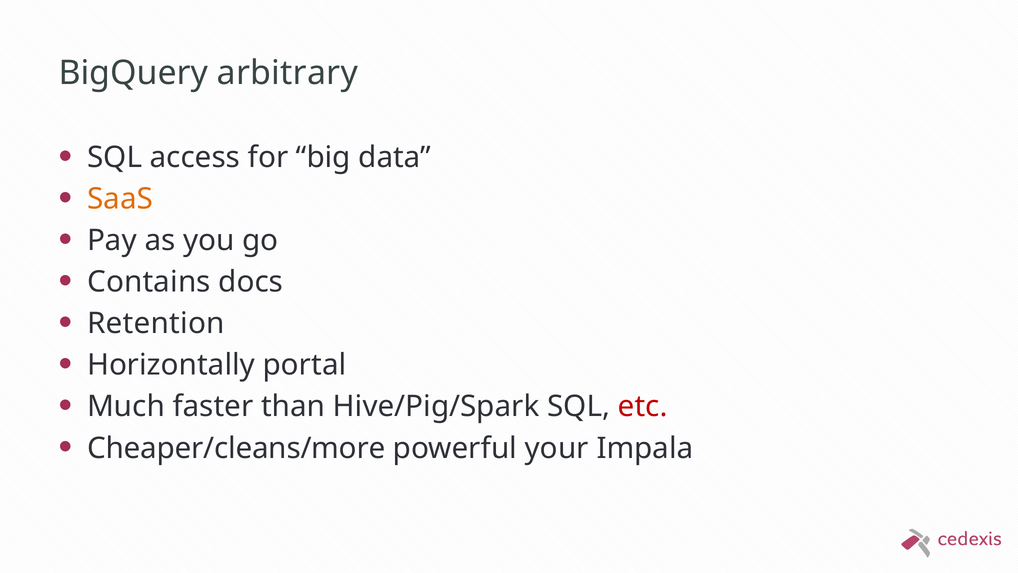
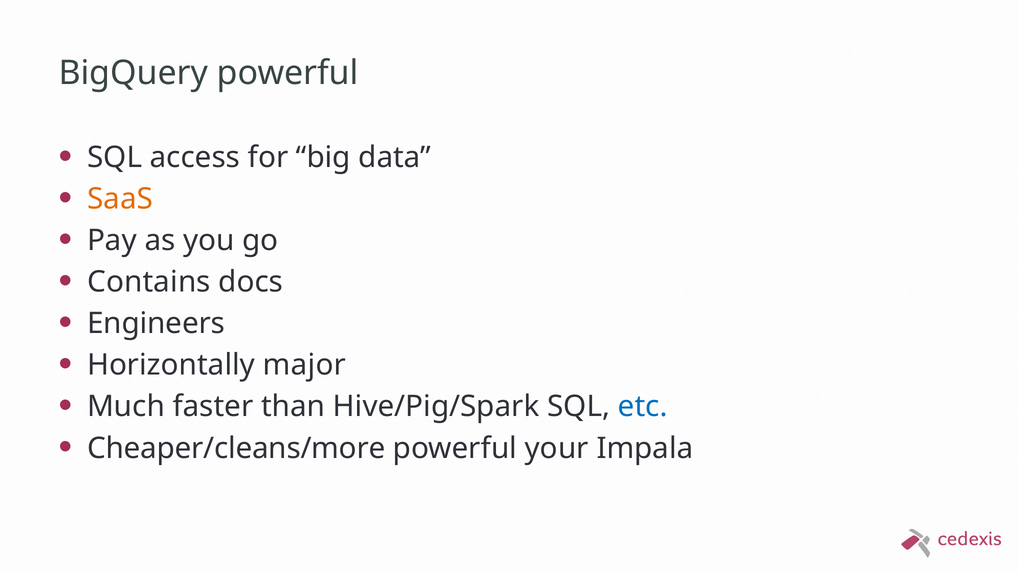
BigQuery arbitrary: arbitrary -> powerful (288, 73)
Retention: Retention -> Engineers (156, 324)
portal: portal -> major (304, 365)
etc colour: red -> blue (643, 407)
